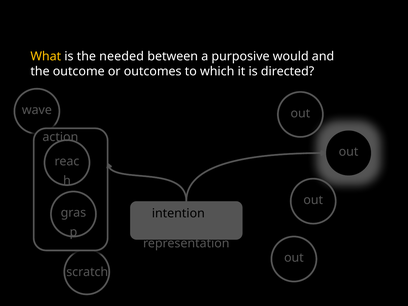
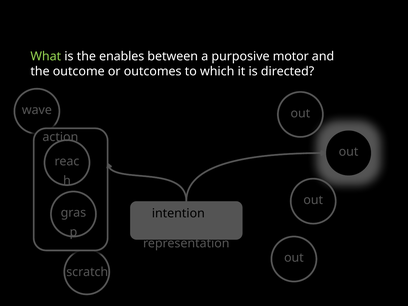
What colour: yellow -> light green (46, 57)
needed: needed -> enables (122, 57)
purposive would: would -> motor (291, 57)
